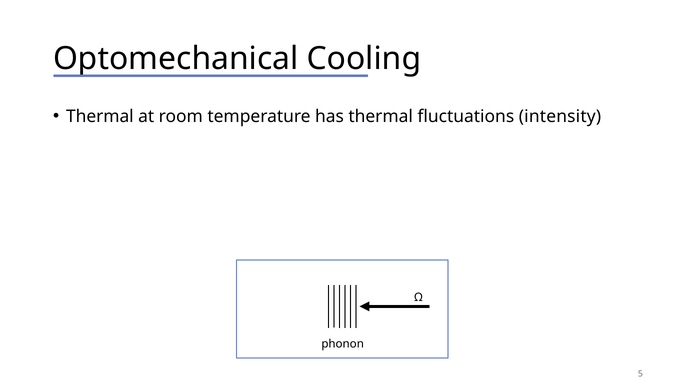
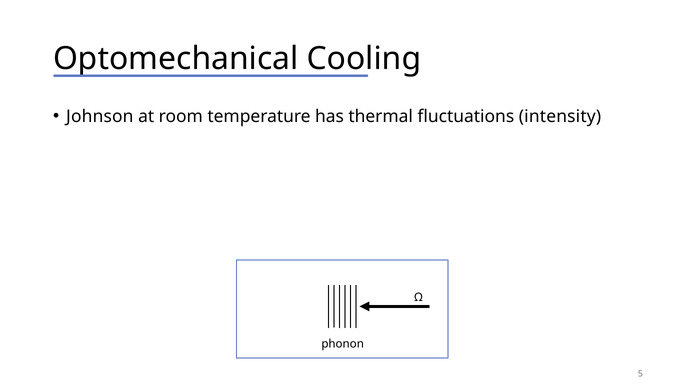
Thermal: Thermal -> Johnson (100, 116)
